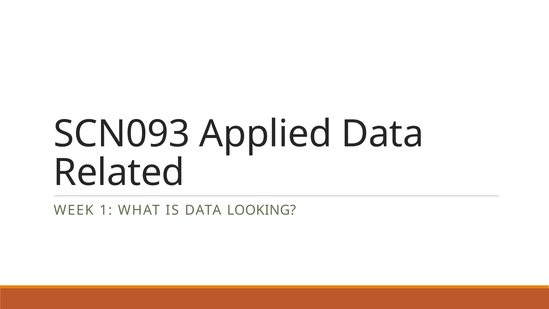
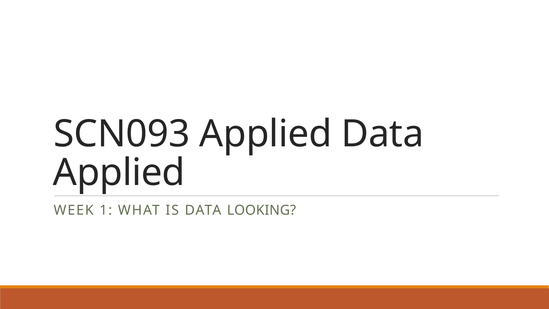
Related: Related -> Applied (119, 173)
